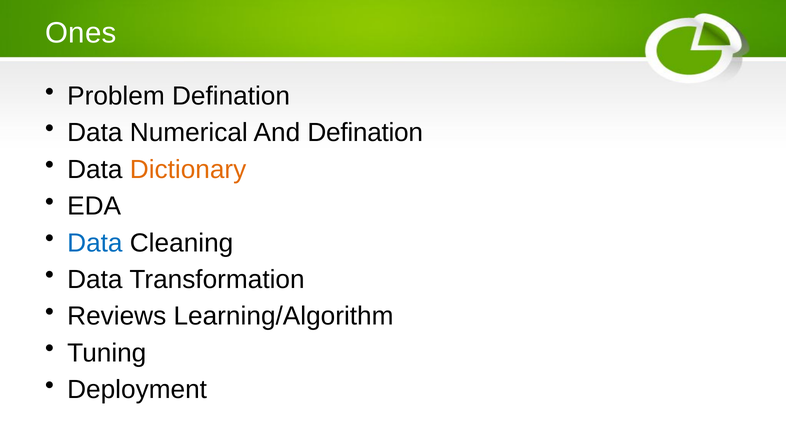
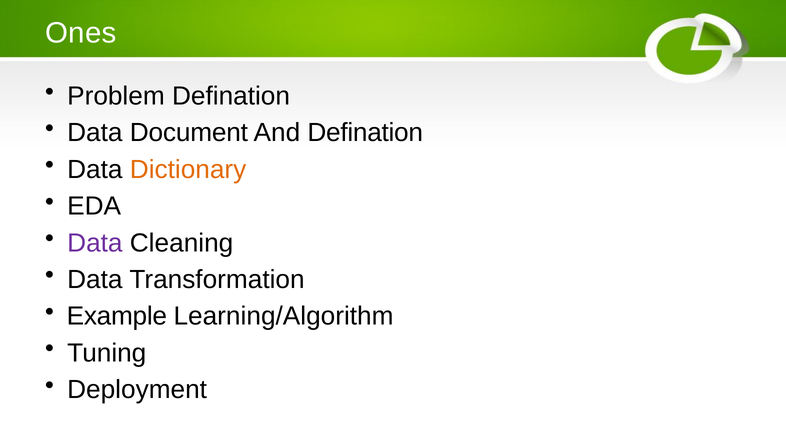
Numerical: Numerical -> Document (189, 133)
Data colour: blue -> purple (95, 243)
Reviews: Reviews -> Example (117, 316)
